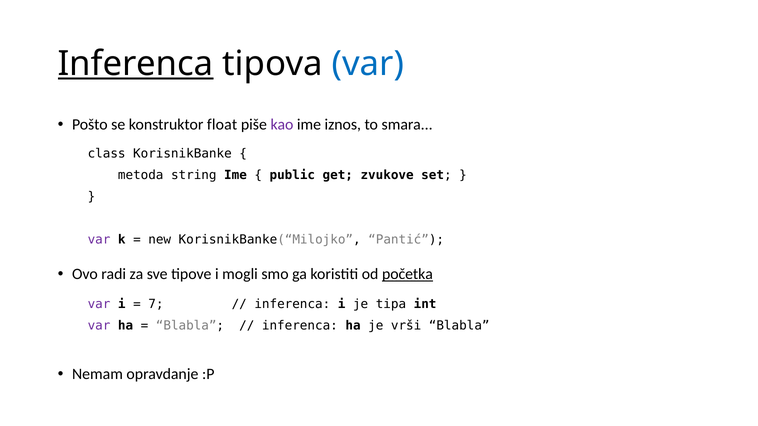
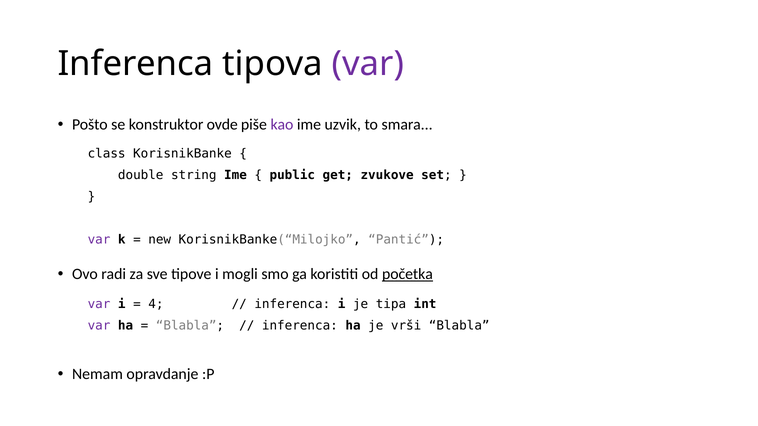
Inferenca underline: present -> none (136, 64)
var colour: blue -> purple (368, 64)
float: float -> ovde (222, 125)
iznos: iznos -> uzvik (343, 125)
metoda: metoda -> double (141, 175)
7: 7 -> 4 (156, 304)
